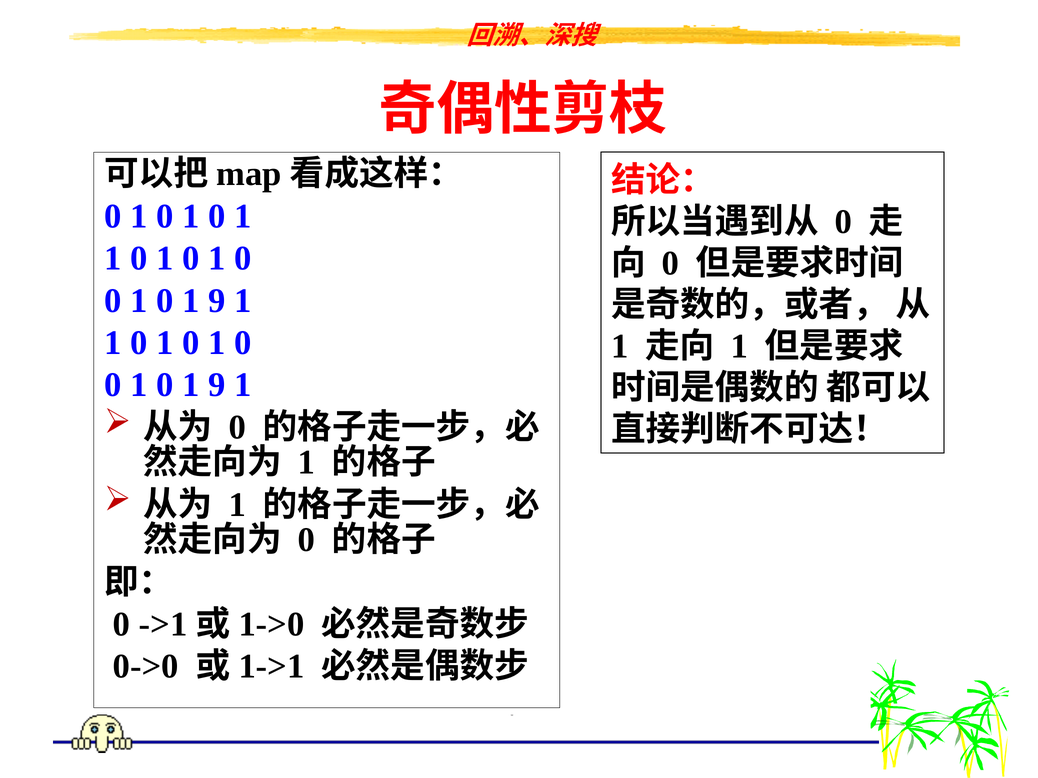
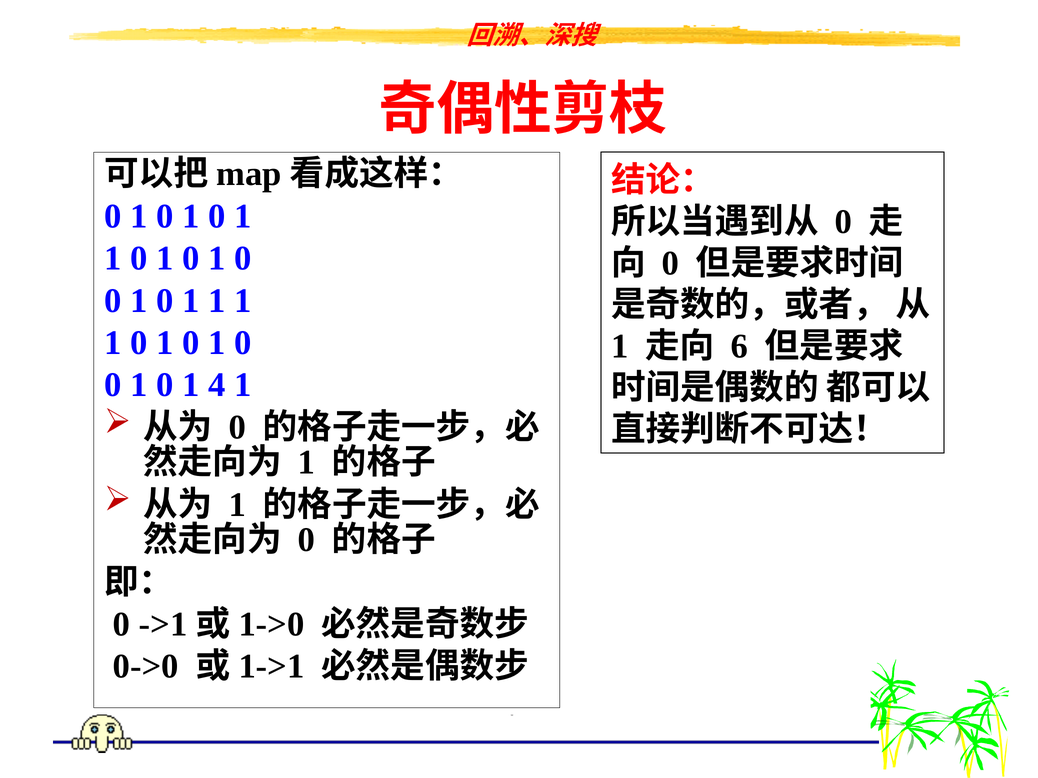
9: 9 -> 1 (217, 301)
1: 1 -> 6 (739, 347)
9: 9 -> 4 (217, 385)
